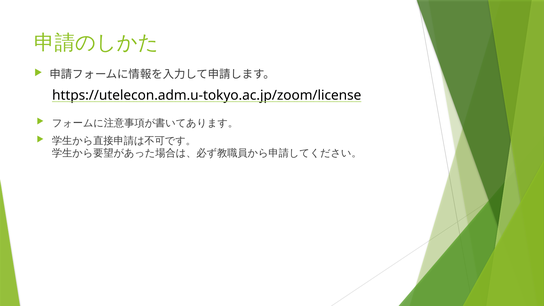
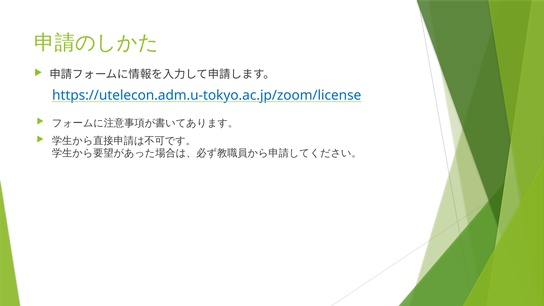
https://utelecon.adm.u-tokyo.ac.jp/zoom/license colour: black -> blue (207, 95)
